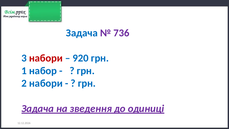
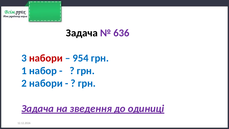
Задача colour: blue -> black (82, 33)
736: 736 -> 636 (121, 33)
920: 920 -> 954 (81, 58)
